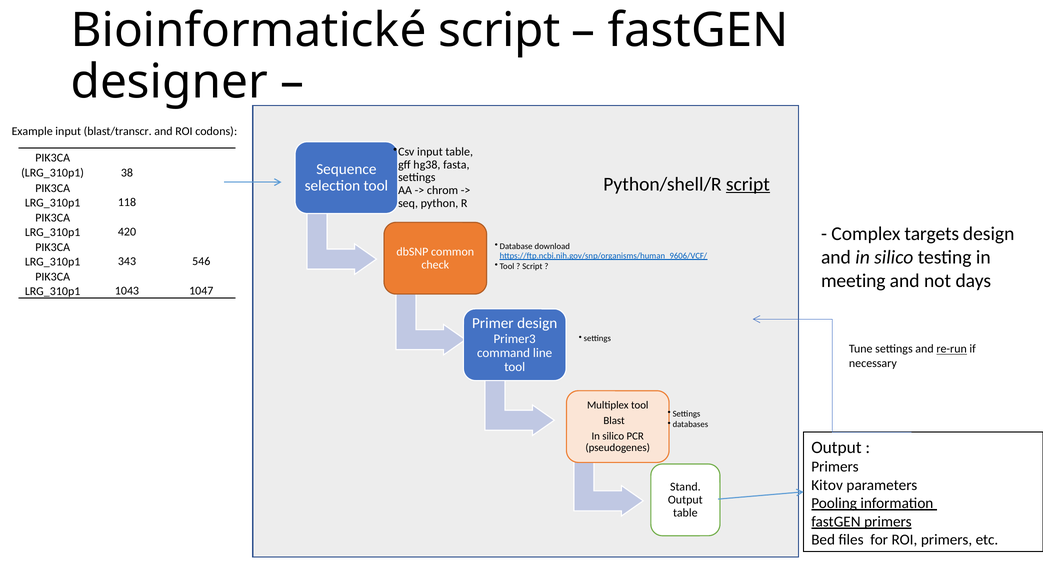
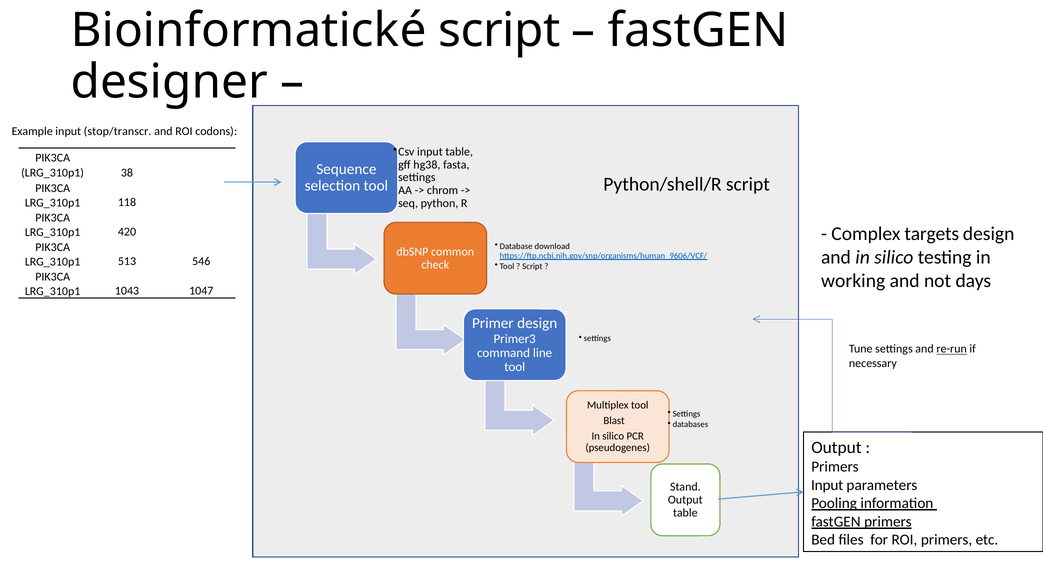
blast/transcr: blast/transcr -> stop/transcr (118, 131)
script underline: present -> none (748, 184)
343: 343 -> 513 (127, 261)
meeting: meeting -> working (853, 281)
Kitov: Kitov -> Input (827, 486)
